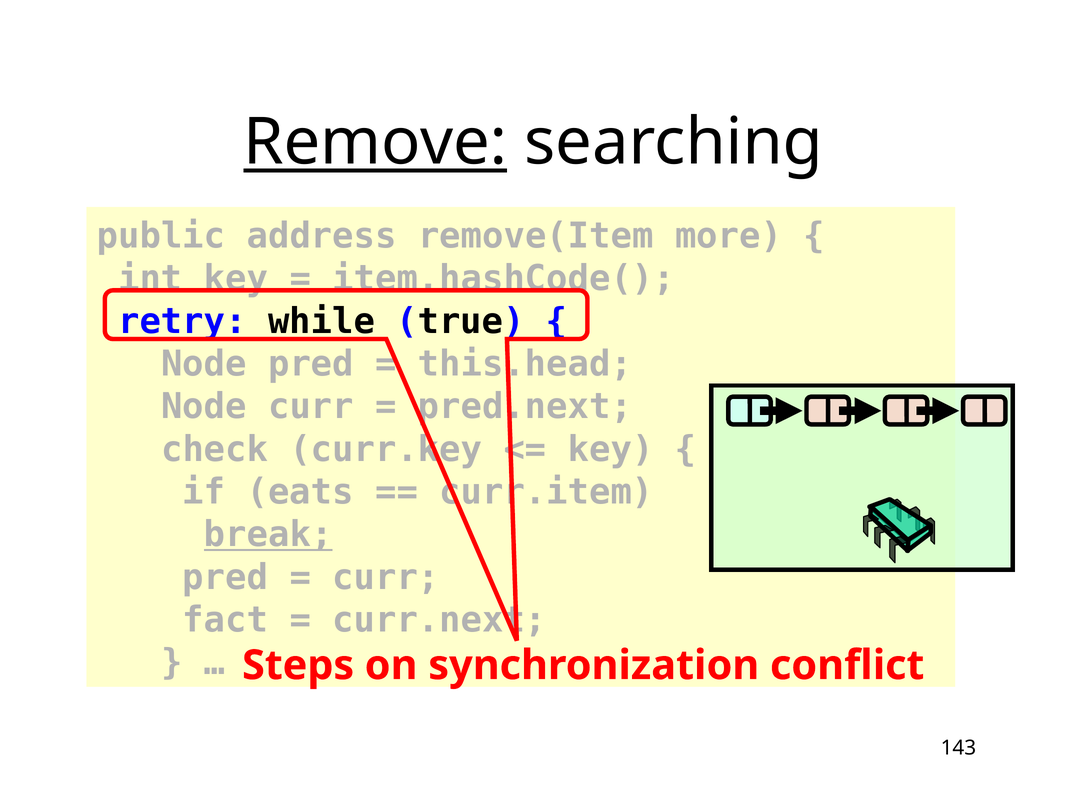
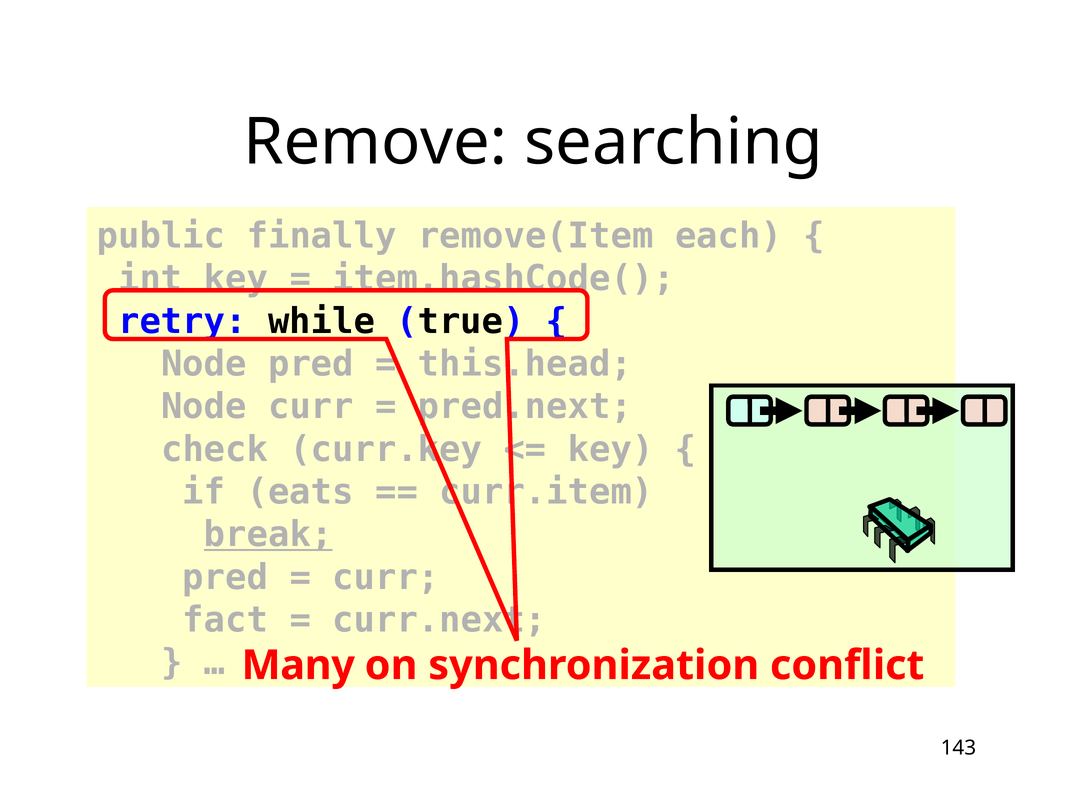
Remove underline: present -> none (375, 142)
address: address -> finally (322, 236)
more: more -> each (729, 236)
Steps: Steps -> Many (298, 666)
